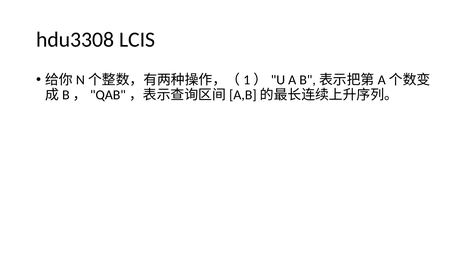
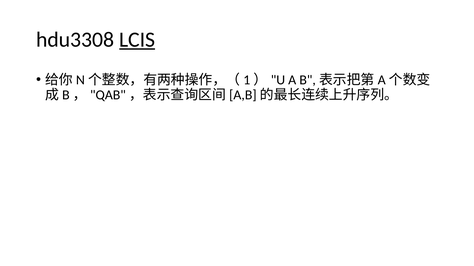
LCIS underline: none -> present (137, 40)
